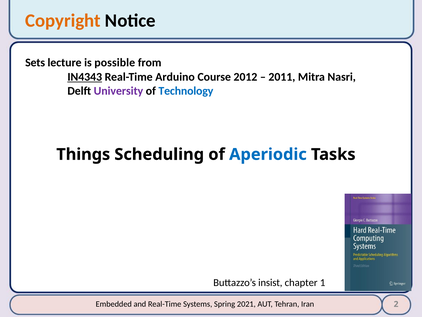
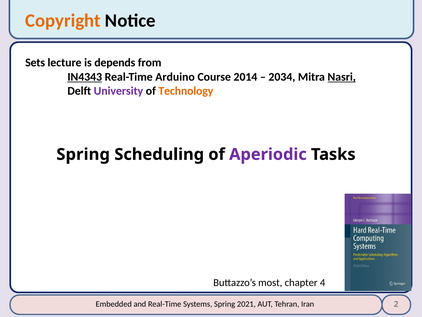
possible: possible -> depends (115, 63)
2012: 2012 -> 2014 (245, 77)
2011: 2011 -> 2034 (282, 77)
Nasri underline: none -> present (342, 77)
Technology colour: blue -> orange (186, 91)
Things: Things -> Spring (83, 154)
Aperiodic colour: blue -> purple (268, 154)
insist: insist -> most (270, 282)
1: 1 -> 4 (323, 282)
